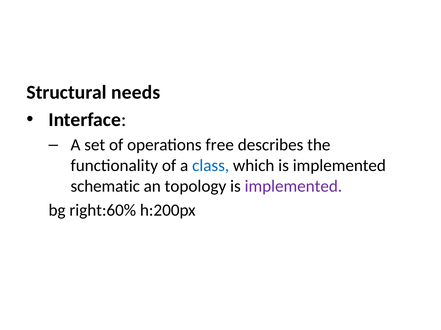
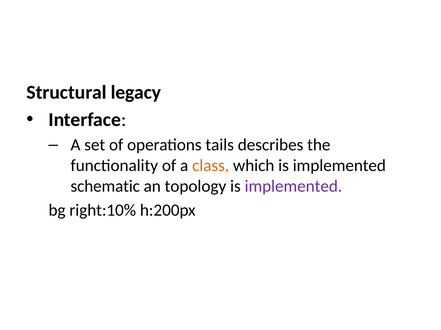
needs: needs -> legacy (136, 93)
free: free -> tails (220, 145)
class colour: blue -> orange (211, 166)
right:60%: right:60% -> right:10% (103, 210)
